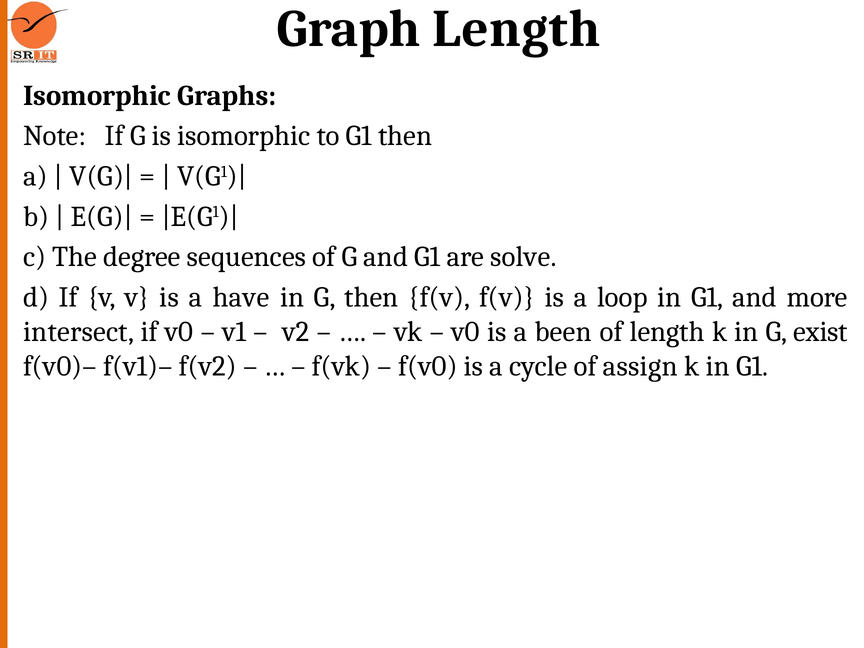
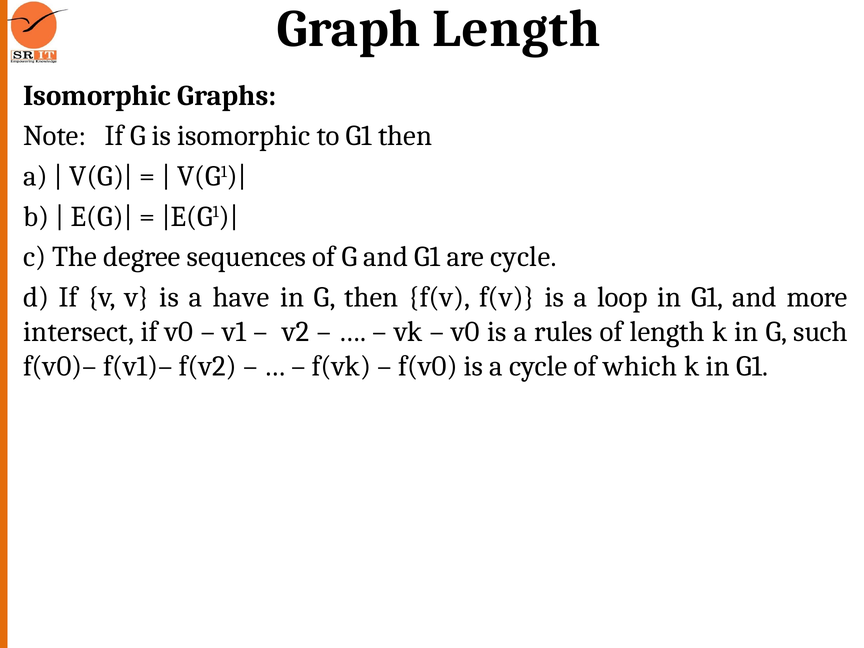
are solve: solve -> cycle (523, 257)
been: been -> rules (564, 332)
exist: exist -> such (821, 332)
assign: assign -> which (640, 366)
